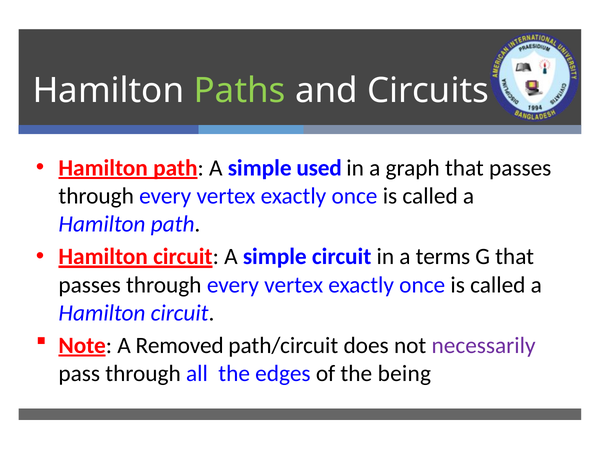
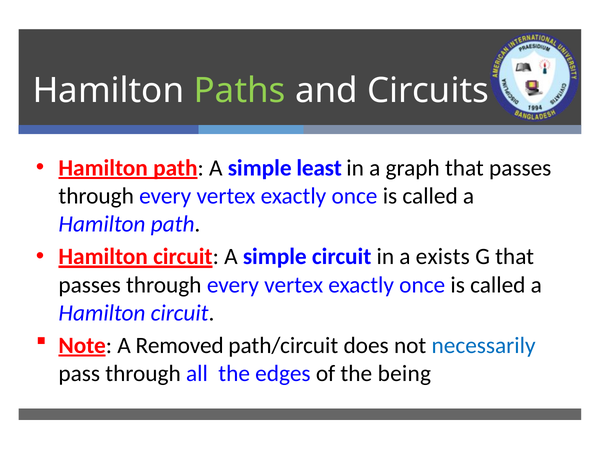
used: used -> least (319, 168)
terms: terms -> exists (443, 257)
necessarily colour: purple -> blue (484, 346)
